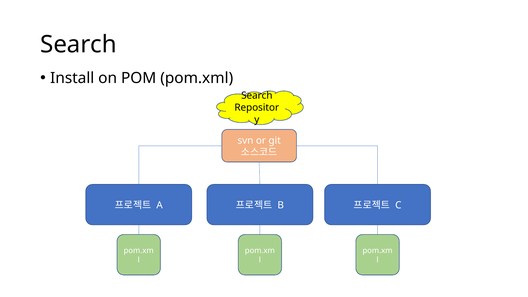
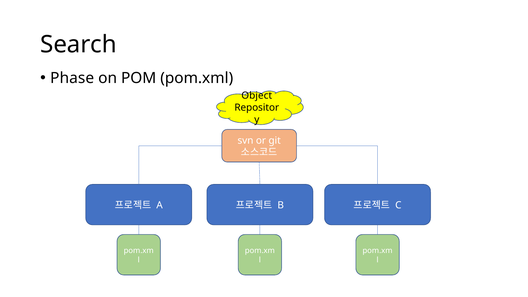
Install: Install -> Phase (72, 78)
Search: Search -> Object (257, 96)
